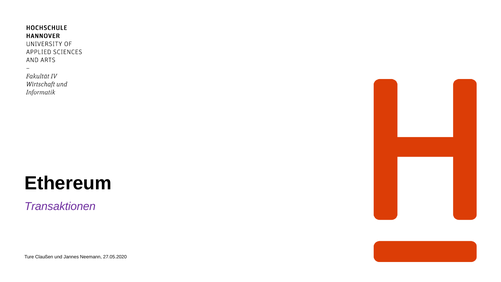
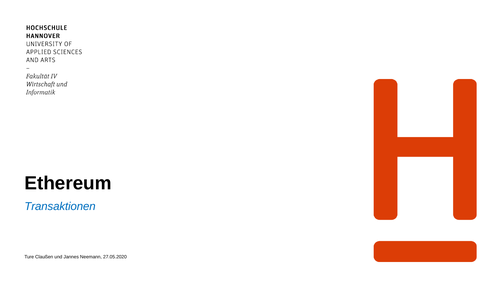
Transaktionen colour: purple -> blue (60, 206)
